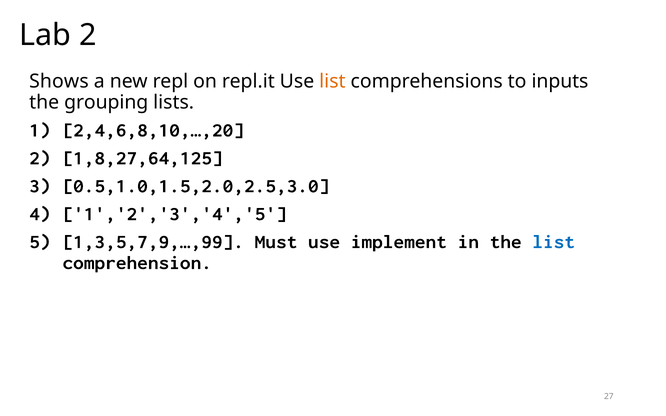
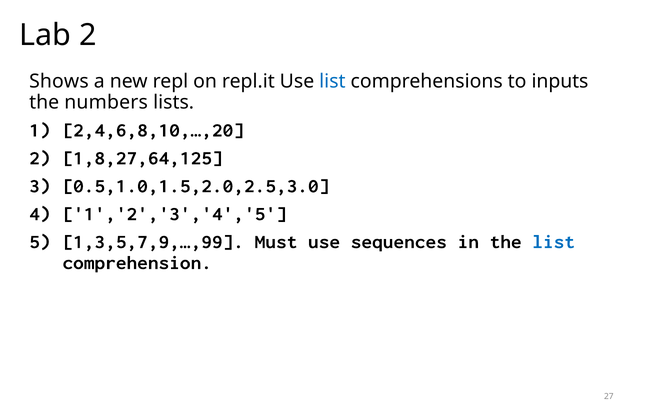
list colour: orange -> blue (332, 81)
grouping: grouping -> numbers (106, 102)
implement: implement -> sequences (399, 242)
